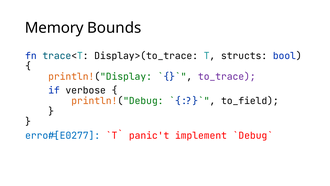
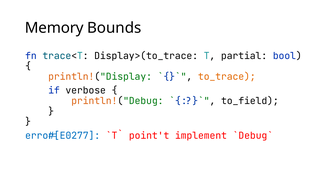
structs: structs -> partial (244, 56)
to_trace colour: purple -> orange (227, 77)
panic't: panic't -> point't (149, 135)
